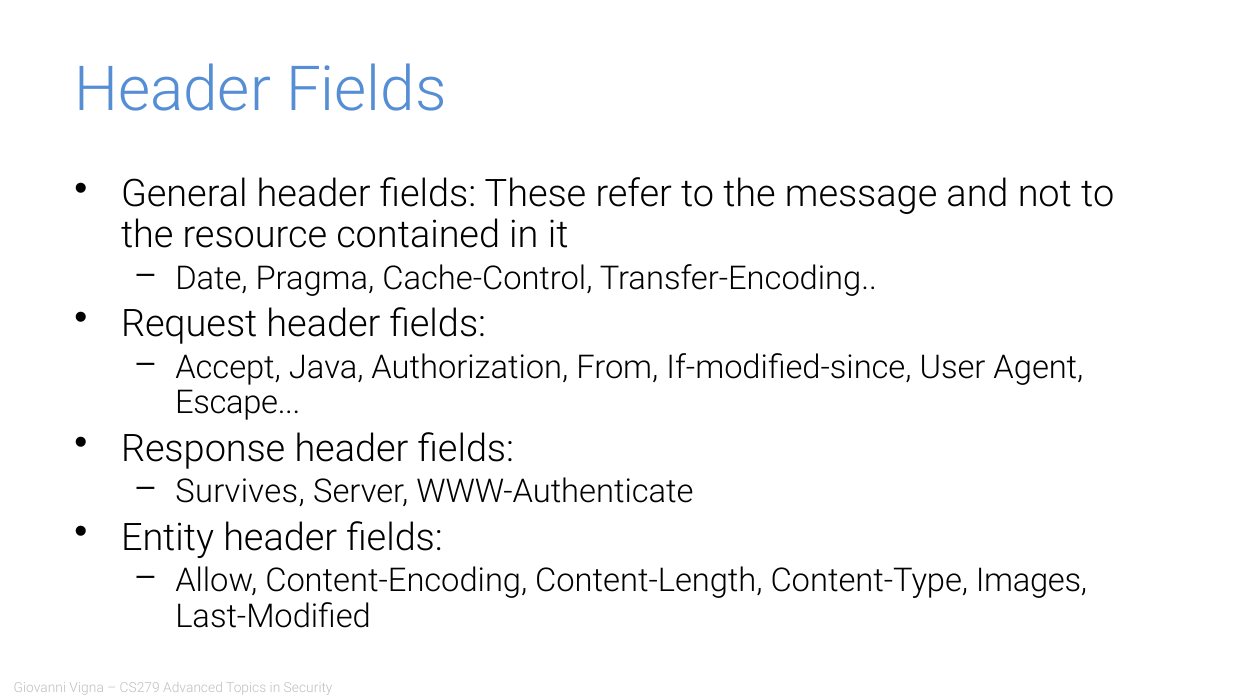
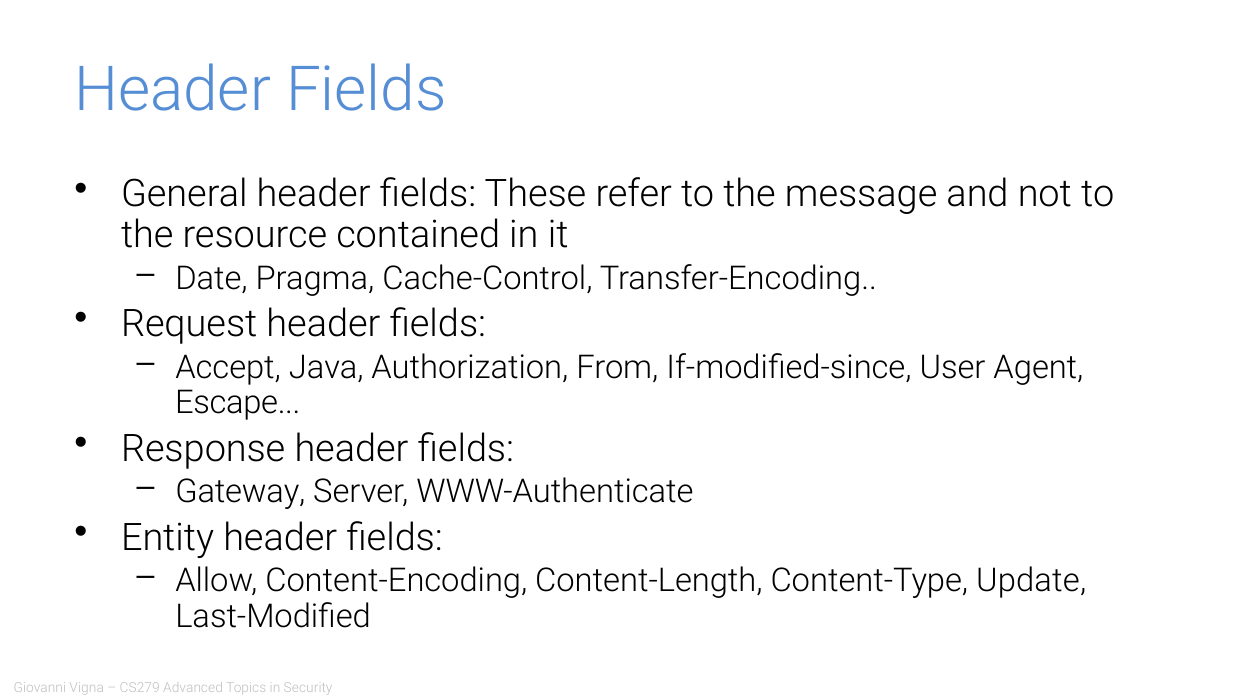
Survives: Survives -> Gateway (240, 492)
Images: Images -> Update (1031, 581)
